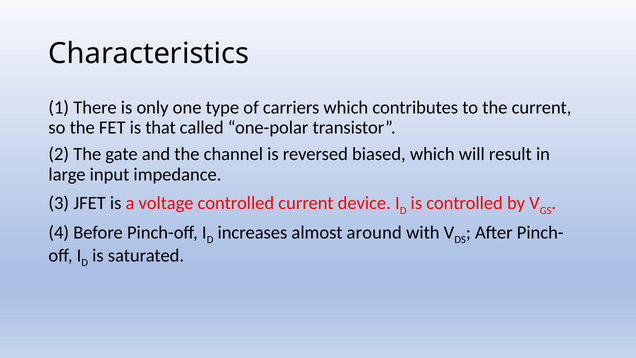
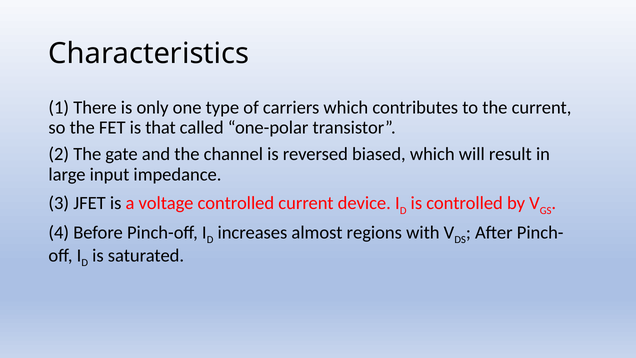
around: around -> regions (374, 233)
